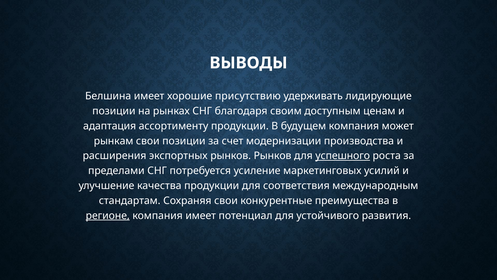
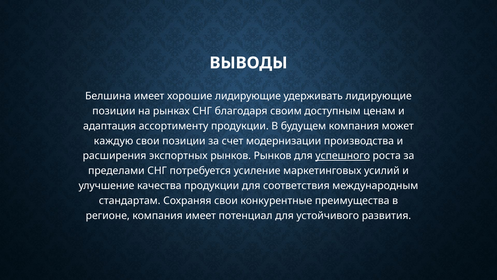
хорошие присутствию: присутствию -> лидирующие (248, 96)
рынкам: рынкам -> каждую (114, 141)
регионе underline: present -> none (108, 215)
